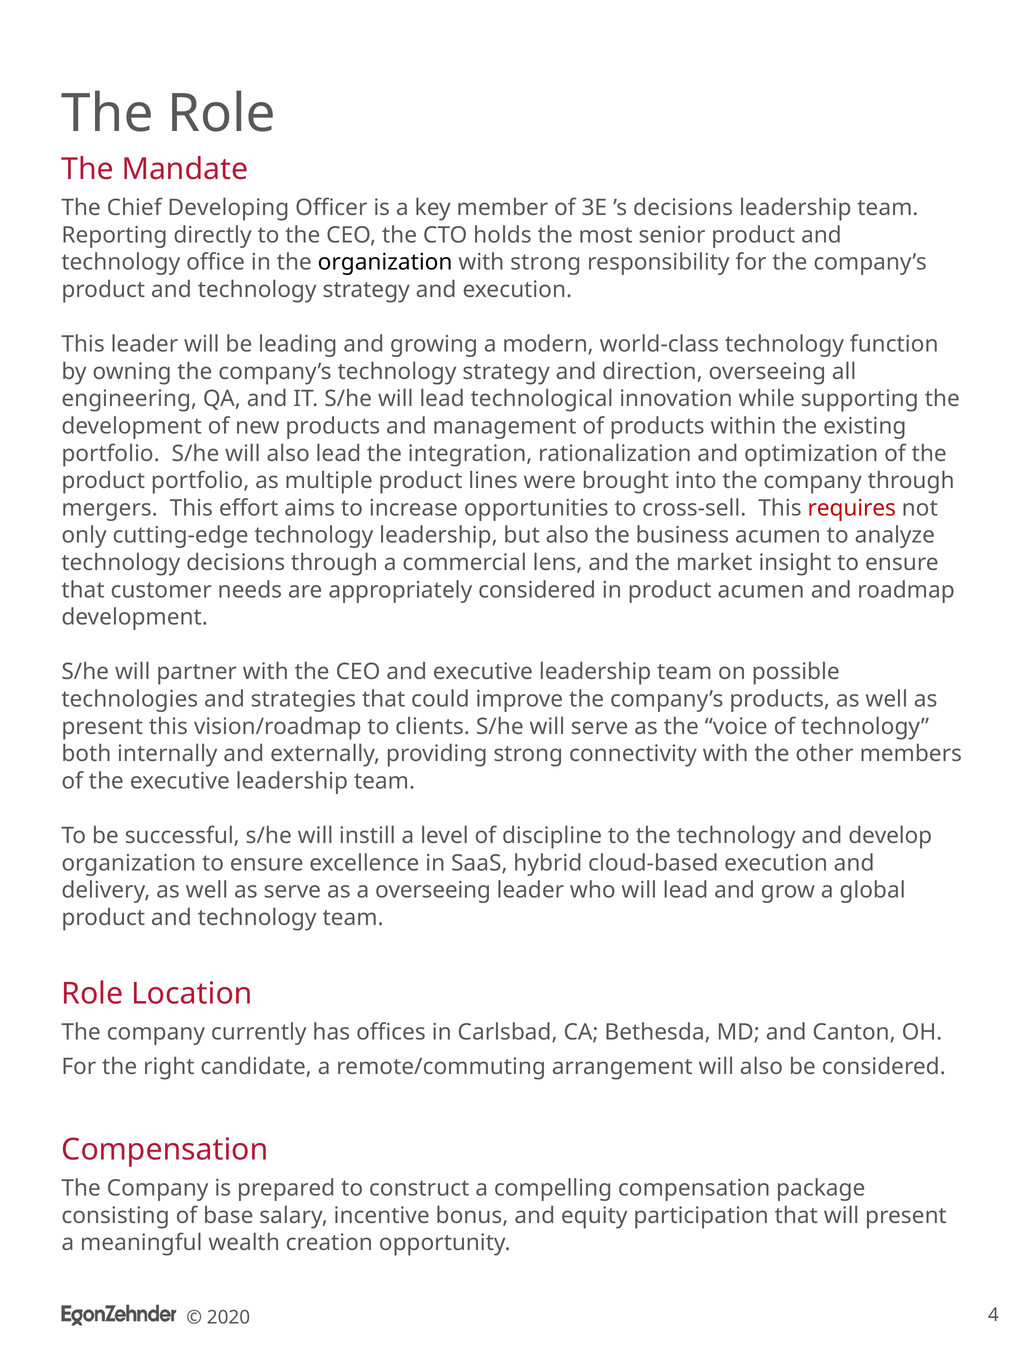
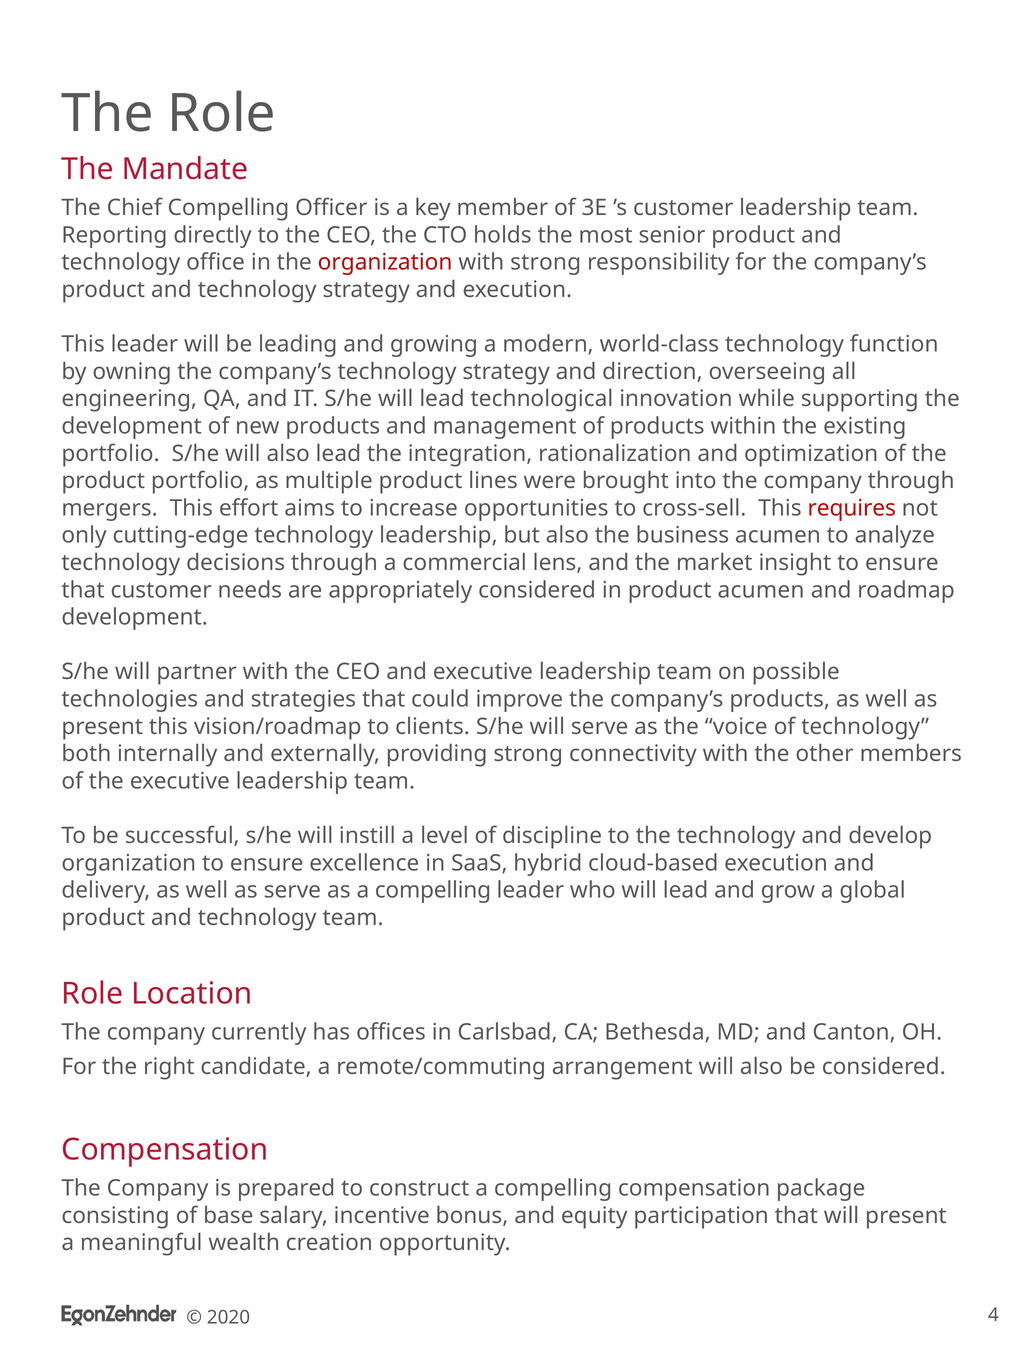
Chief Developing: Developing -> Compelling (228, 208)
’s decisions: decisions -> customer (683, 208)
organization colour: black -> red (385, 263)
as a overseeing: overseeing -> compelling (433, 891)
